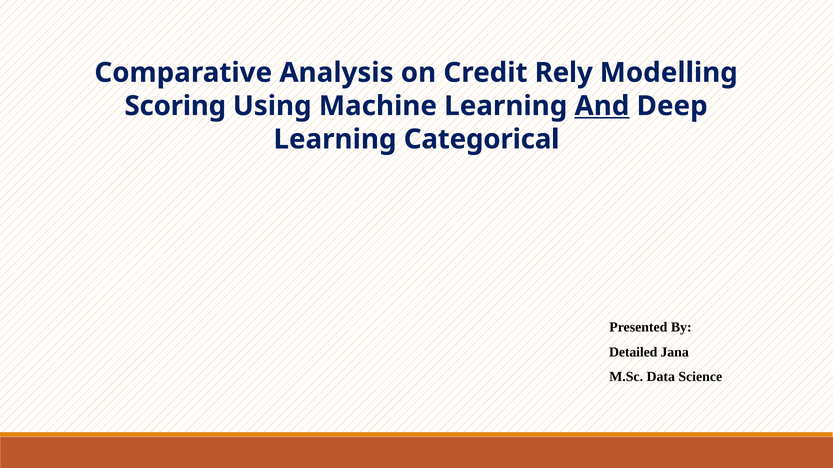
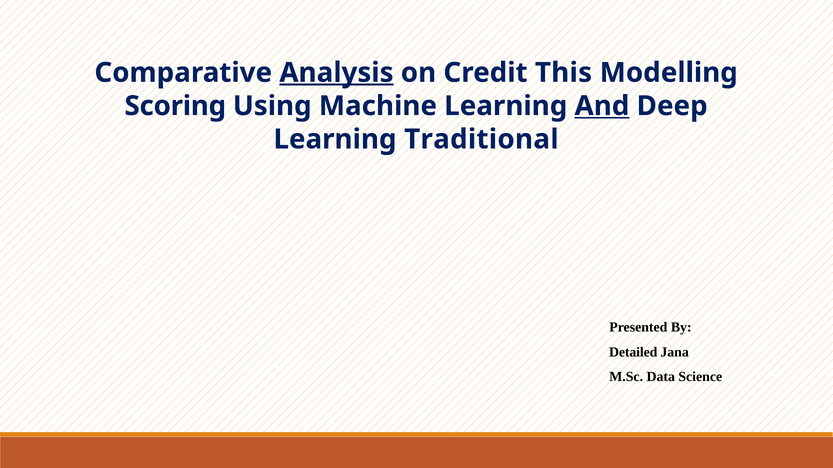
Analysis underline: none -> present (336, 73)
Rely: Rely -> This (563, 73)
Categorical: Categorical -> Traditional (481, 139)
